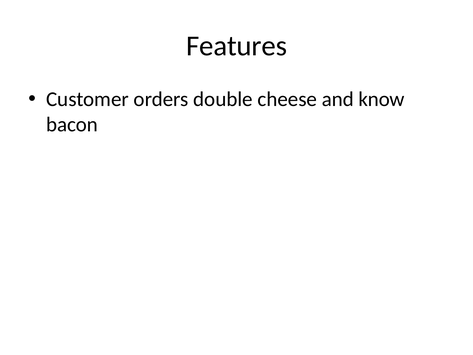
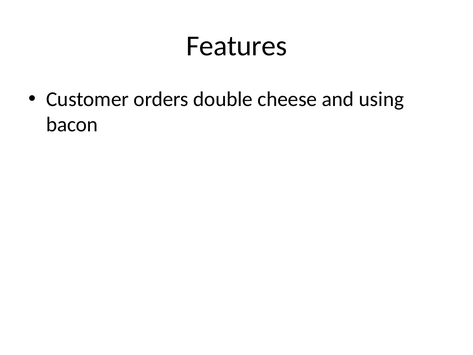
know: know -> using (381, 99)
